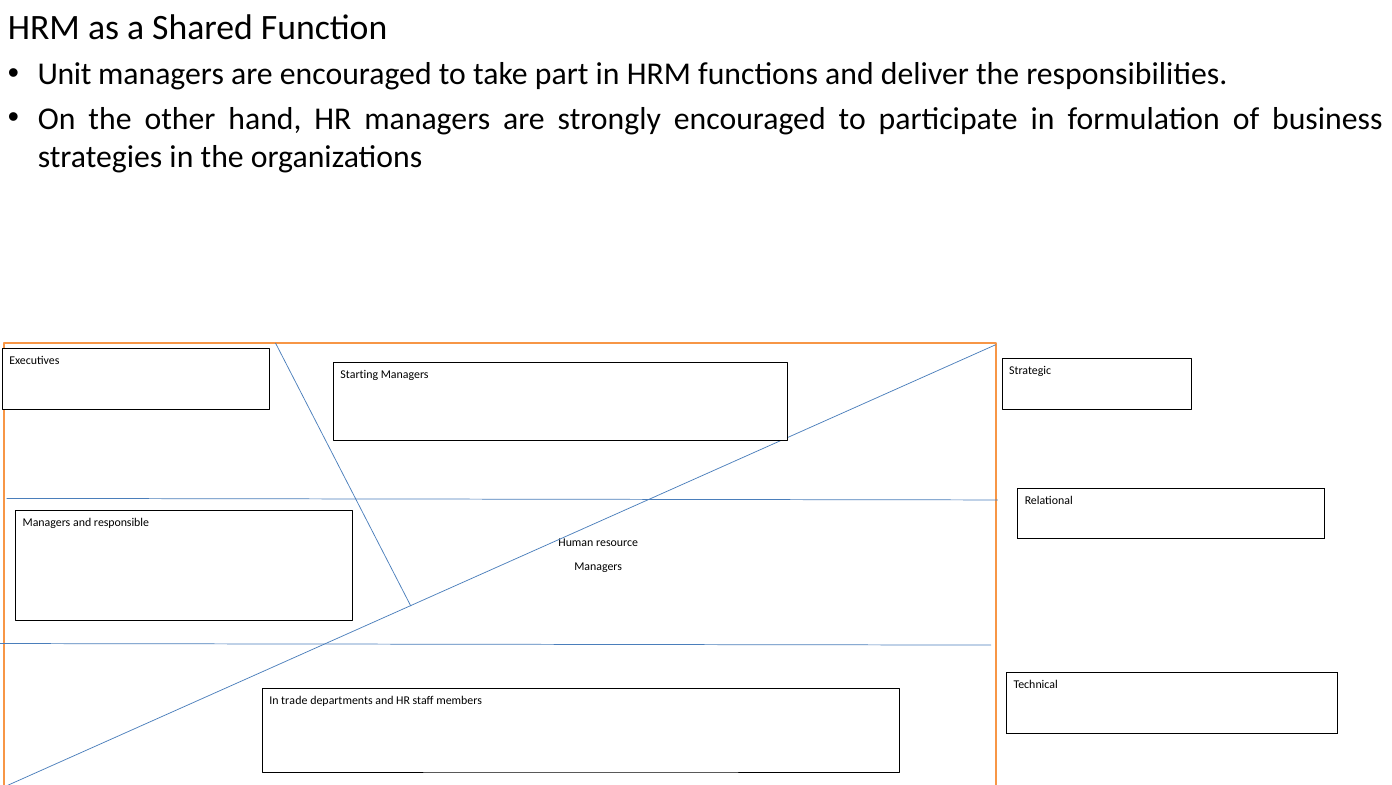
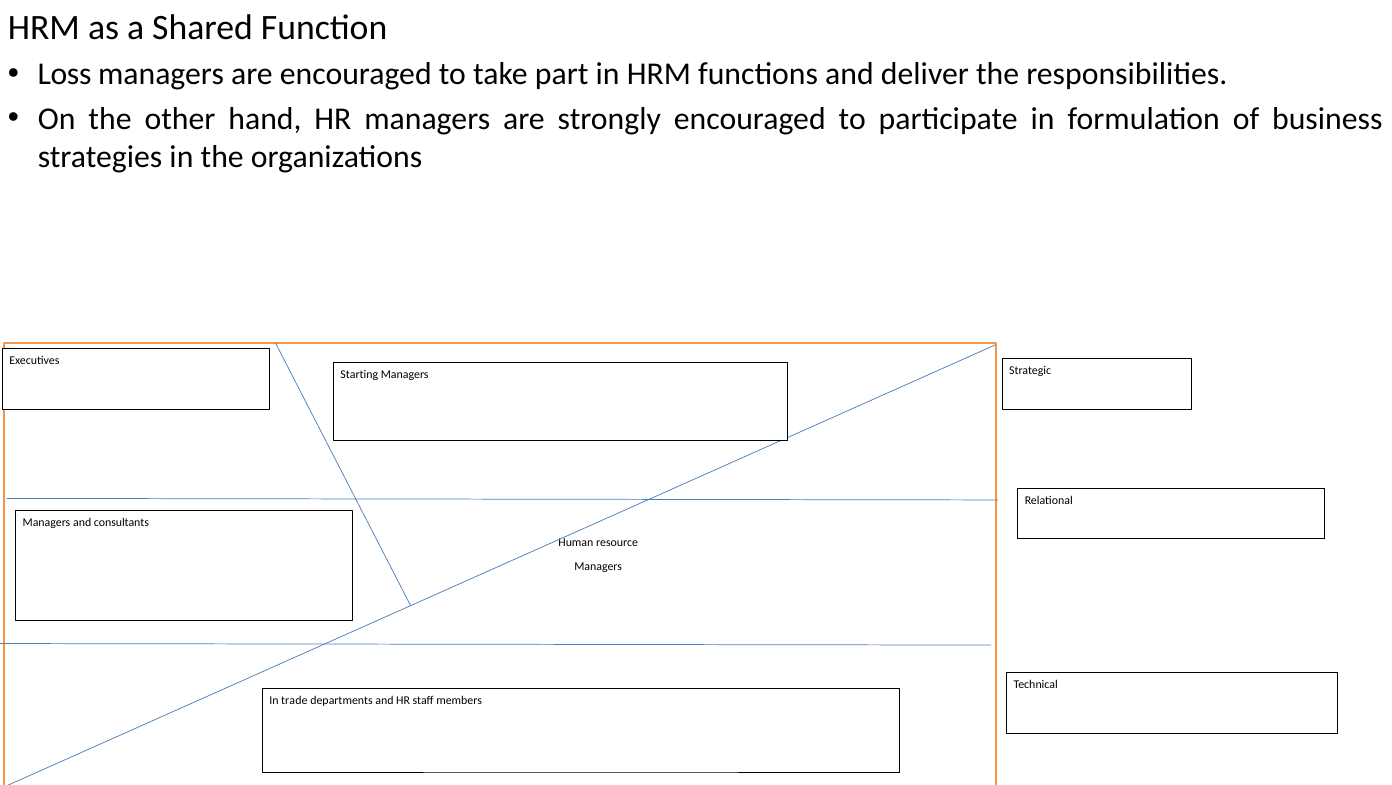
Unit: Unit -> Loss (64, 74)
responsible: responsible -> consultants (121, 523)
